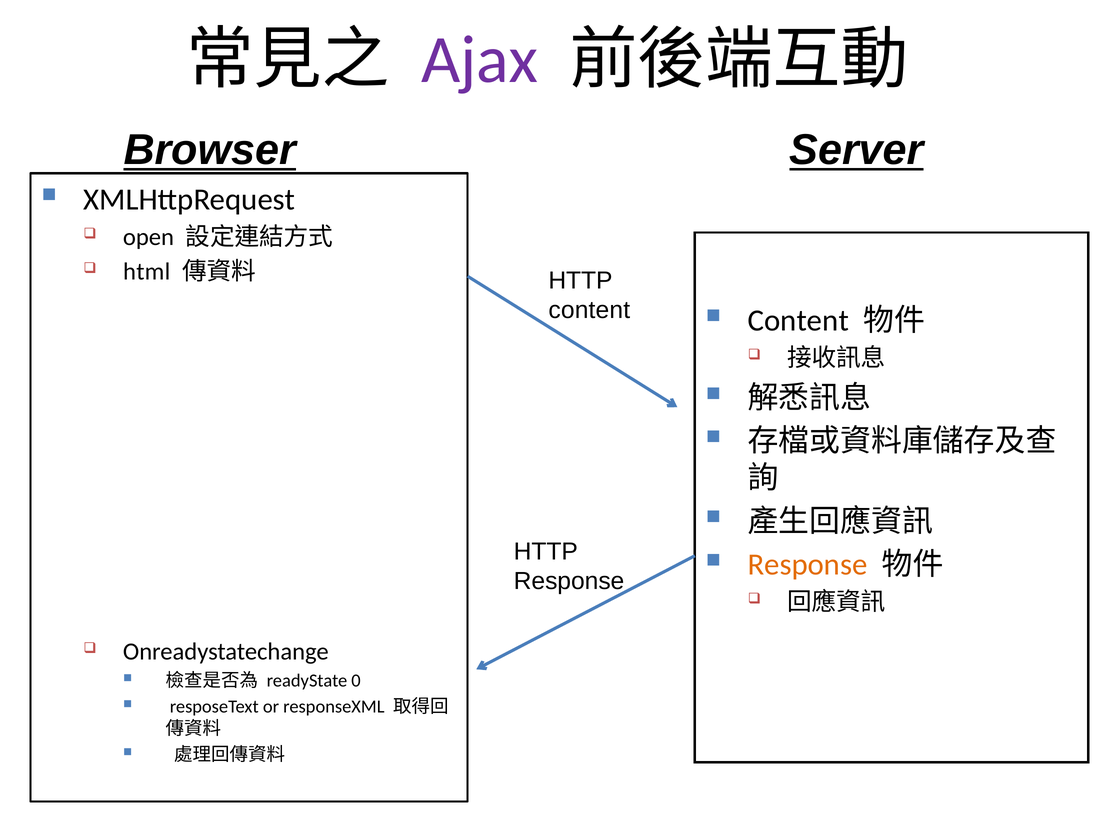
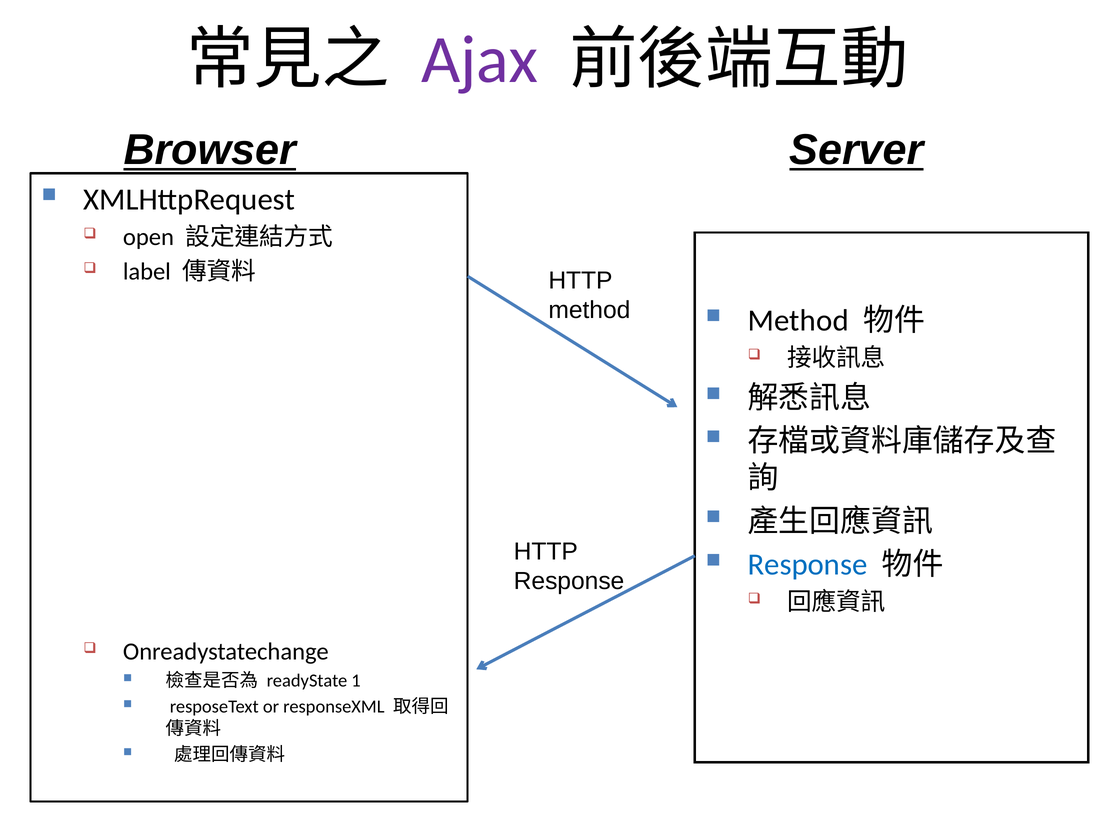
html: html -> label (147, 272)
content: content -> method (589, 310)
Content: Content -> Method (798, 321)
Response colour: orange -> blue (808, 565)
0: 0 -> 1 (356, 681)
